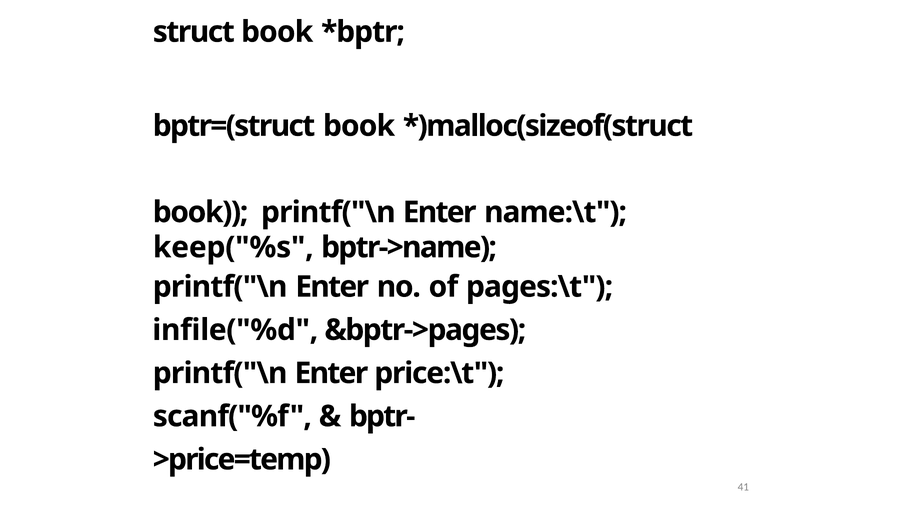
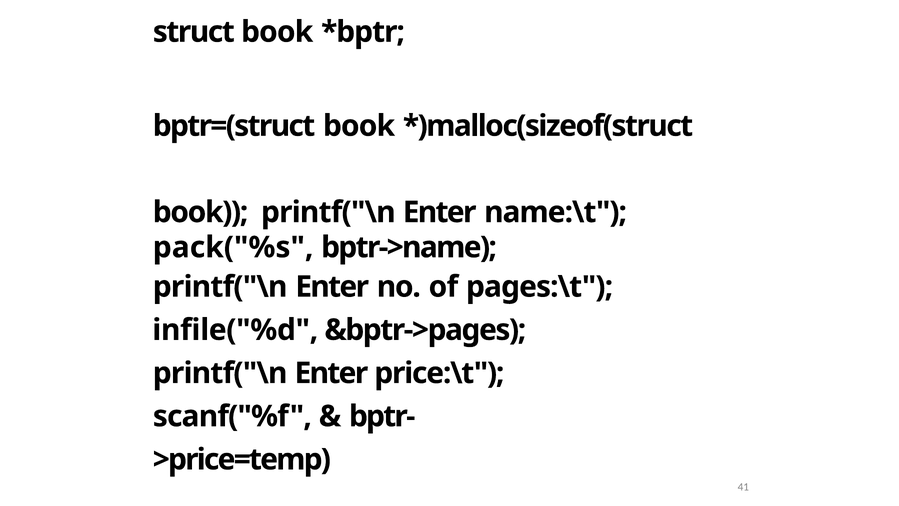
keep("%s: keep("%s -> pack("%s (233, 247)
